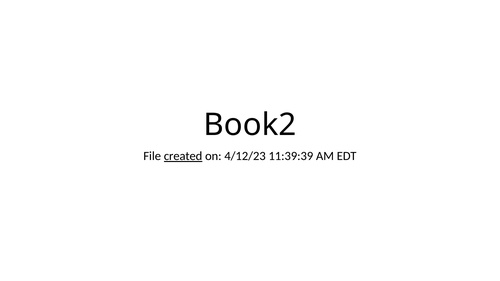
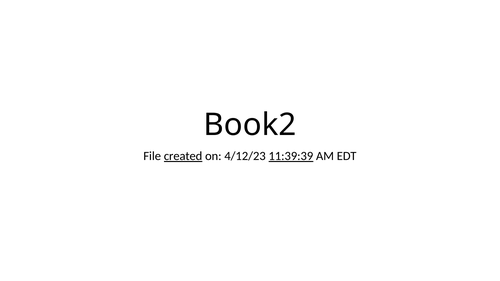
11:39:39 underline: none -> present (291, 156)
